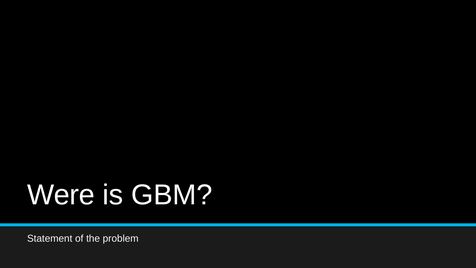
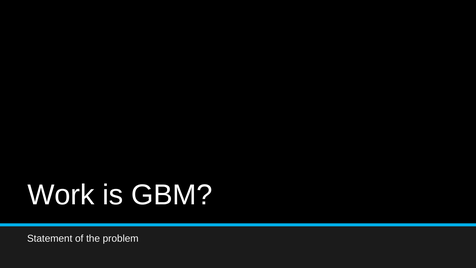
Were: Were -> Work (61, 195)
